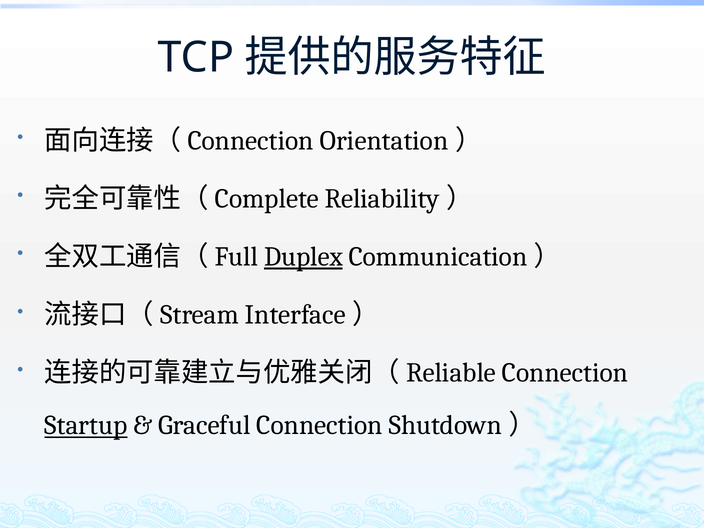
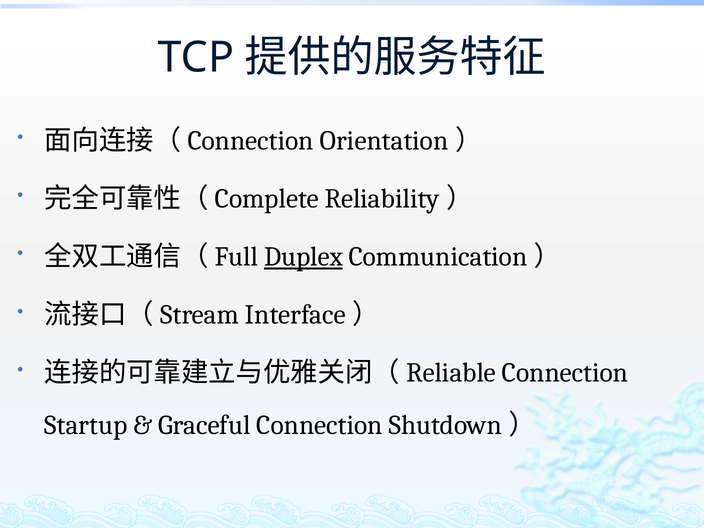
Startup underline: present -> none (86, 425)
